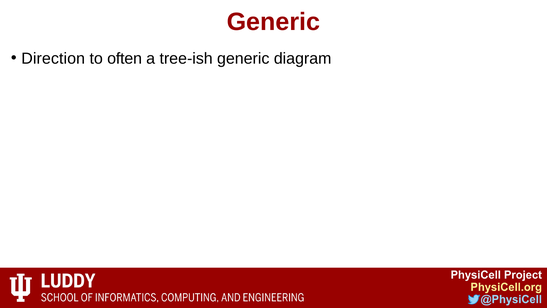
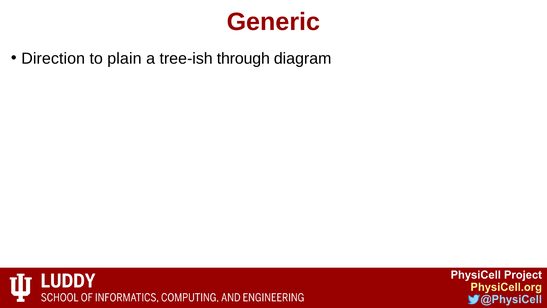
often: often -> plain (124, 58)
tree-ish generic: generic -> through (243, 58)
